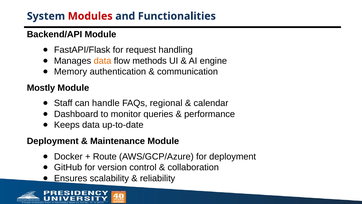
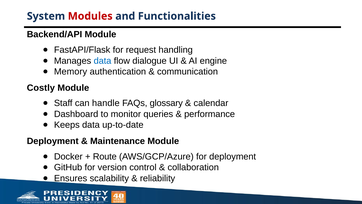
data colour: orange -> blue (103, 61)
methods: methods -> dialogue (150, 61)
Mostly: Mostly -> Costly (41, 88)
regional: regional -> glossary (166, 103)
